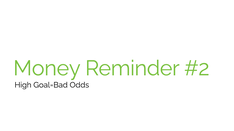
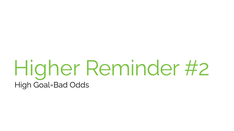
Money: Money -> Higher (47, 69)
